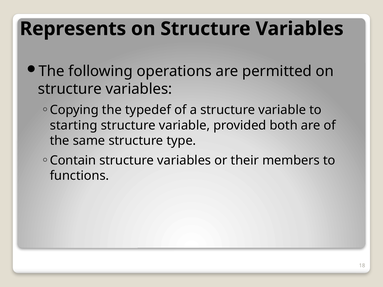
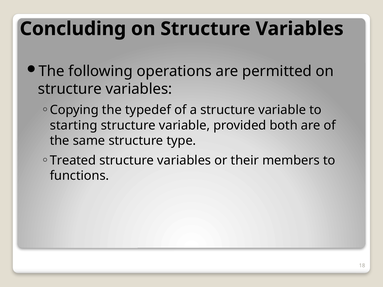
Represents: Represents -> Concluding (73, 29)
Contain: Contain -> Treated (73, 161)
